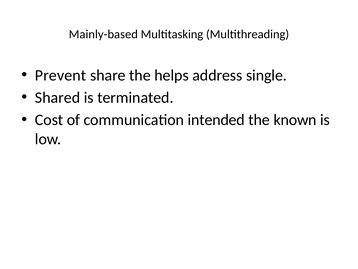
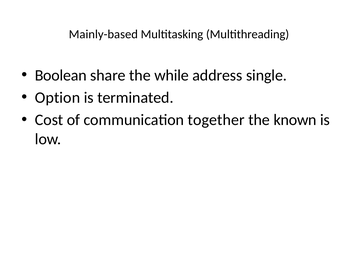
Prevent: Prevent -> Boolean (61, 75)
helps: helps -> while (172, 75)
Shared: Shared -> Option (58, 97)
intended: intended -> together (216, 120)
